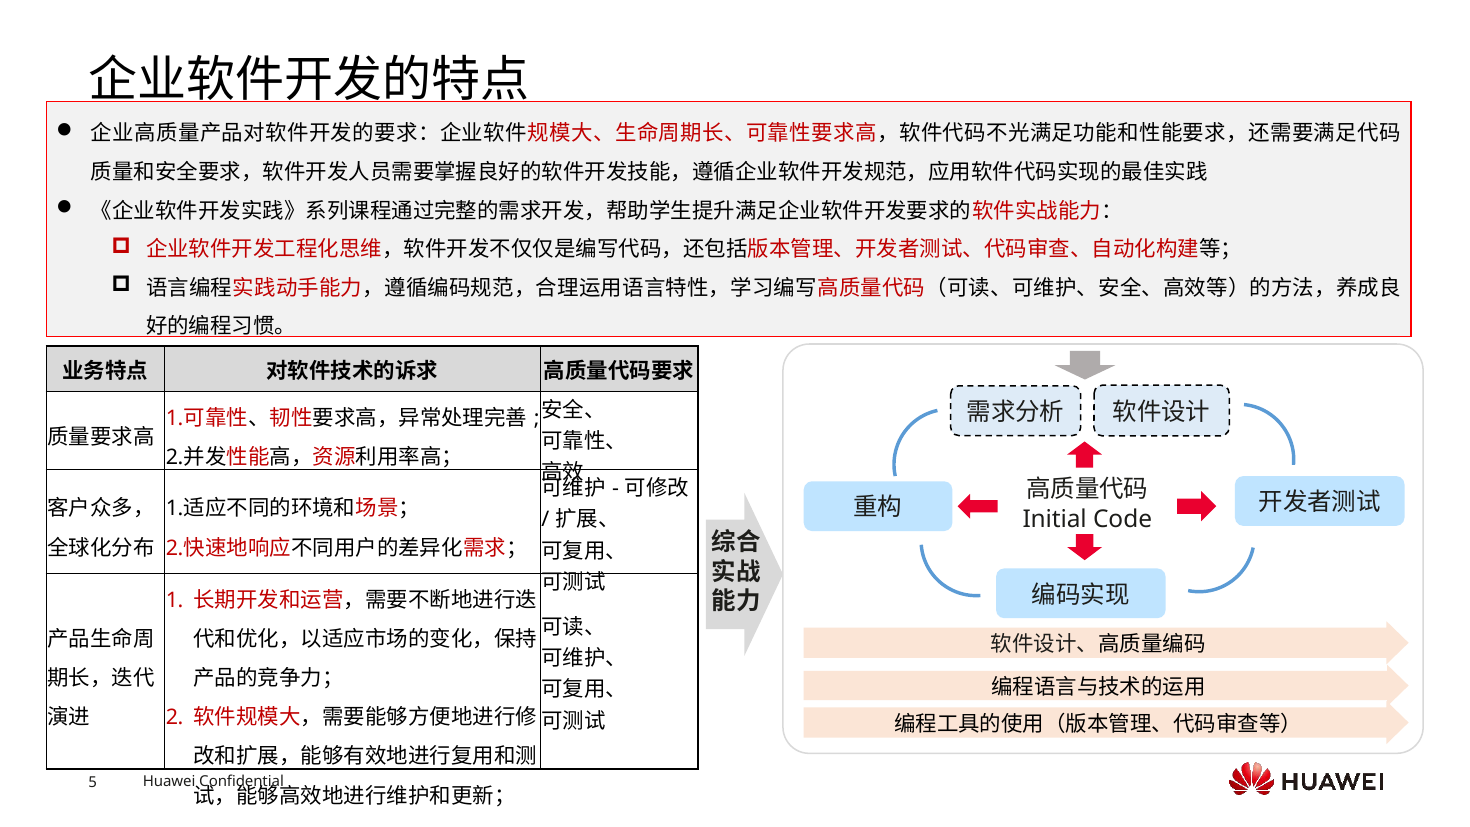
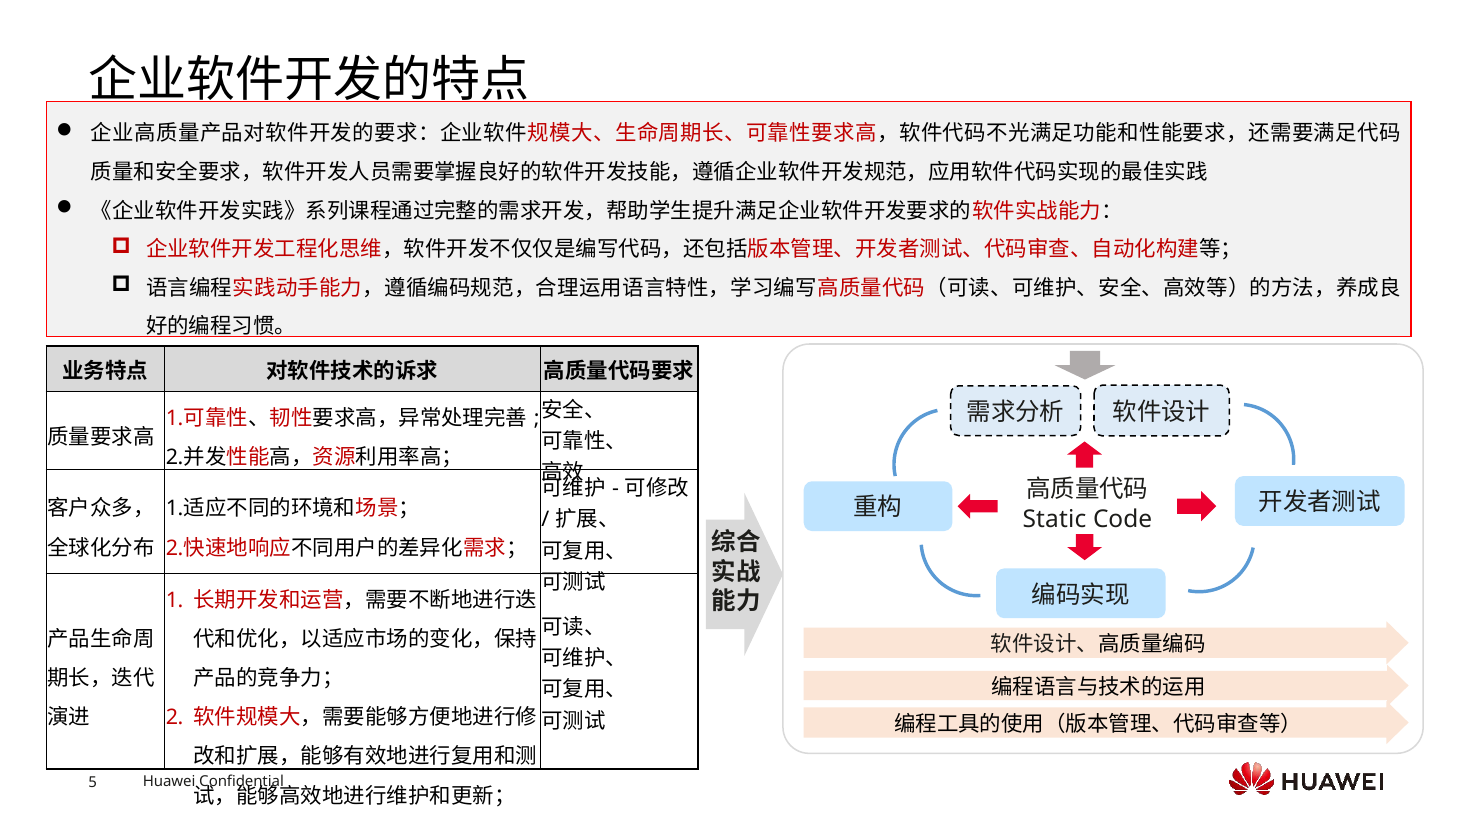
Initial: Initial -> Static (1055, 519)
